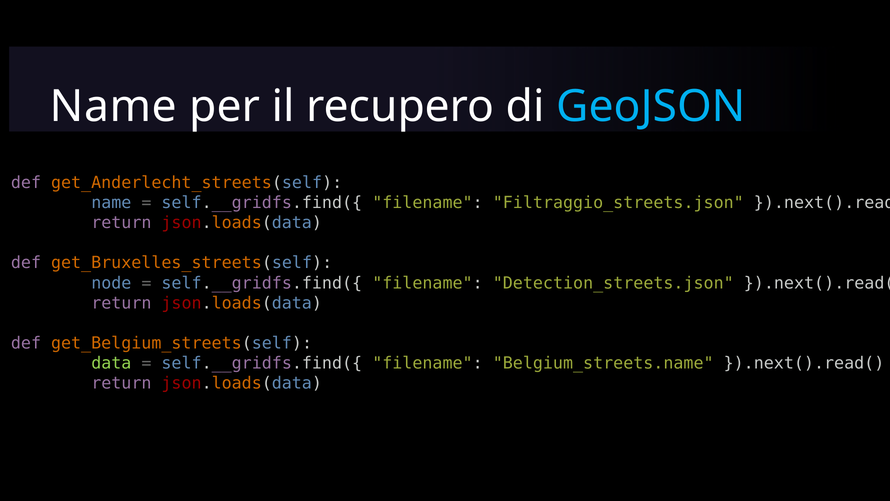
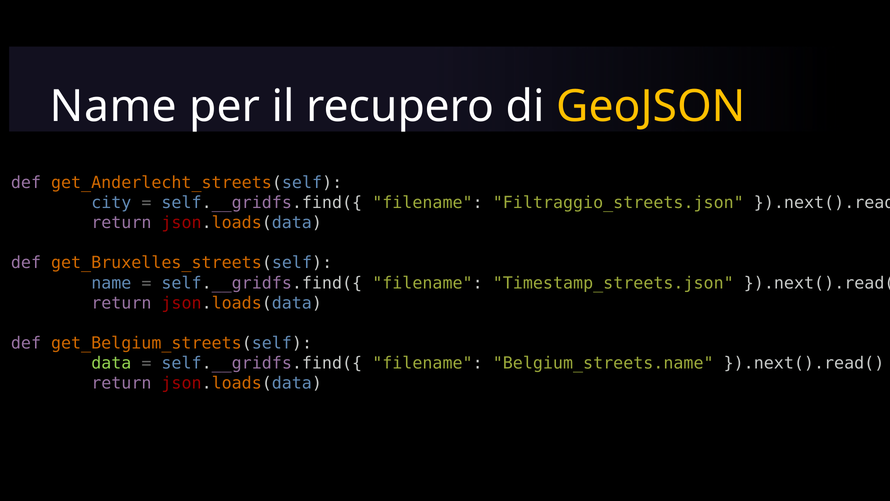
GeoJSON colour: light blue -> yellow (651, 107)
name: name -> city (111, 203)
node: node -> name (111, 283)
Detection_streets.json: Detection_streets.json -> Timestamp_streets.json (613, 283)
